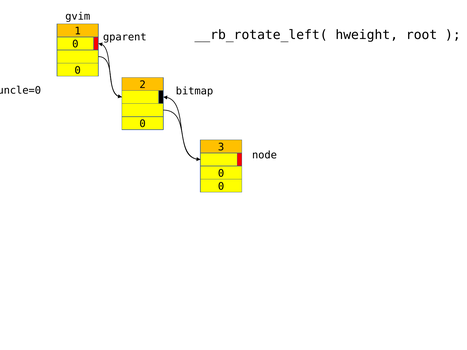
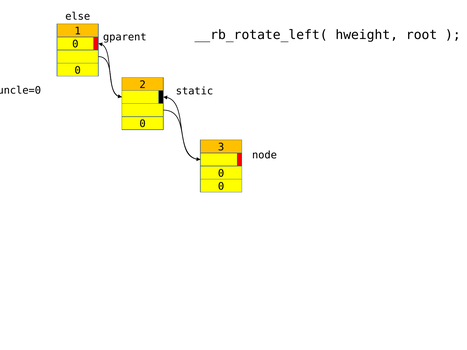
gvim: gvim -> else (78, 16)
bitmap: bitmap -> static (194, 91)
